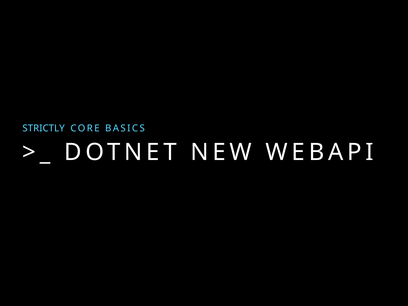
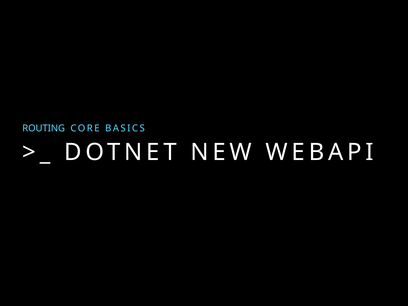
STRICTLY: STRICTLY -> ROUTING (44, 128)
